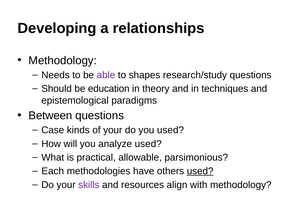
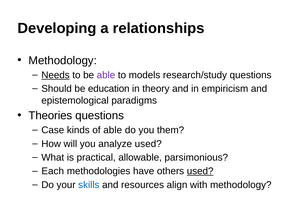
Needs underline: none -> present (56, 75)
shapes: shapes -> models (145, 75)
techniques: techniques -> empiricism (225, 89)
Between: Between -> Theories (50, 115)
of your: your -> able (113, 130)
you used: used -> them (171, 130)
skills colour: purple -> blue (89, 185)
